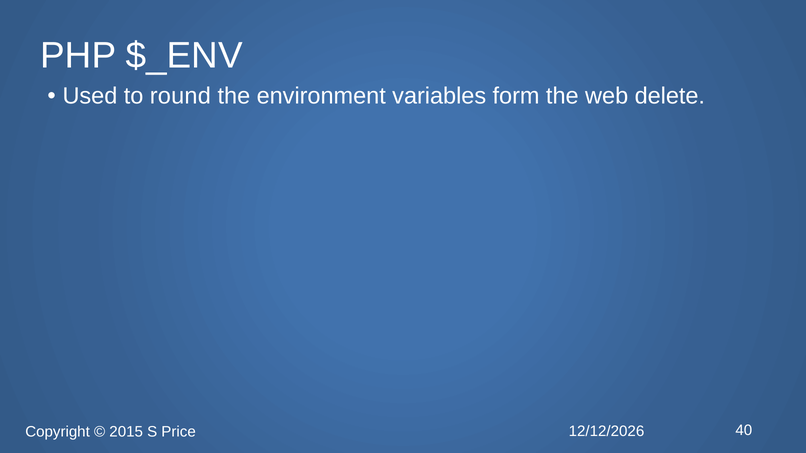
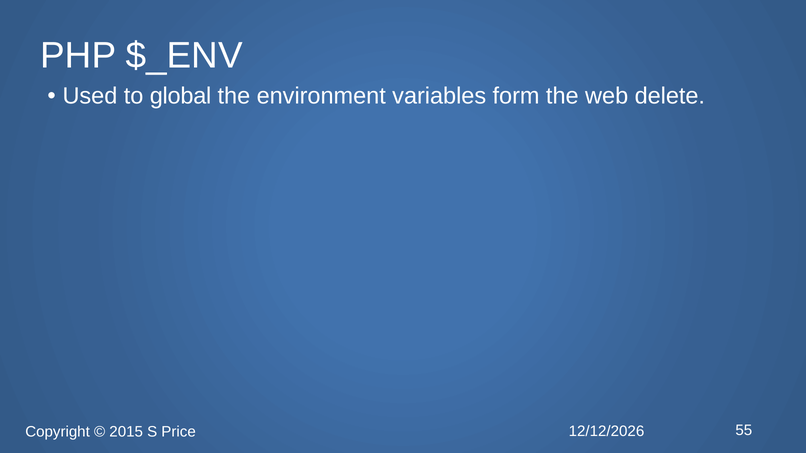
round: round -> global (181, 96)
40: 40 -> 55 (744, 430)
